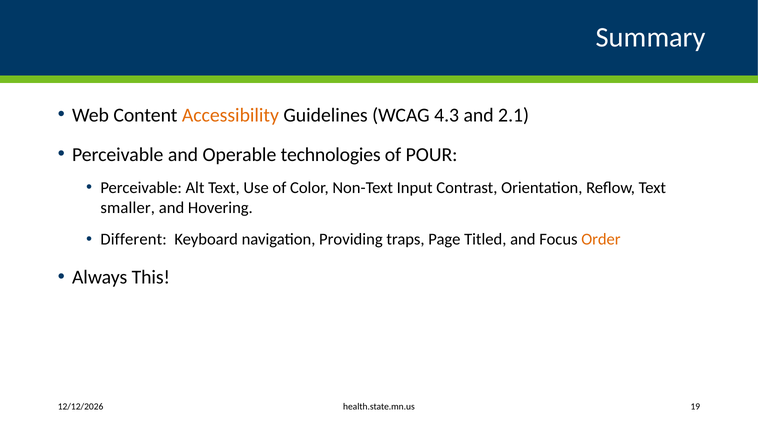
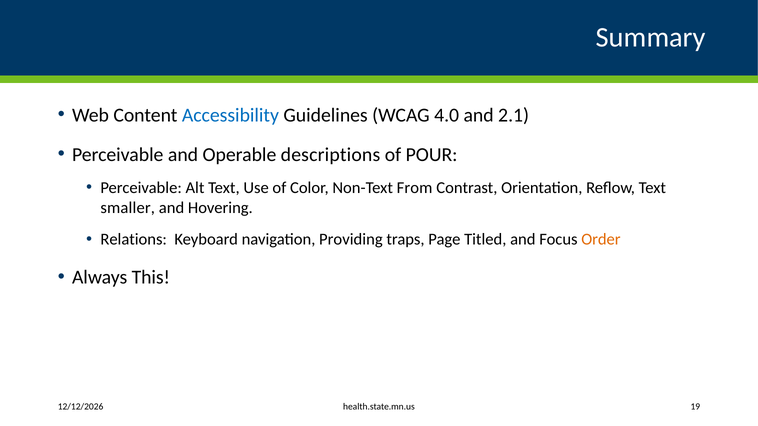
Accessibility colour: orange -> blue (230, 115)
4.3: 4.3 -> 4.0 (447, 115)
technologies: technologies -> descriptions (330, 155)
Input: Input -> From (415, 188)
Different: Different -> Relations (134, 240)
